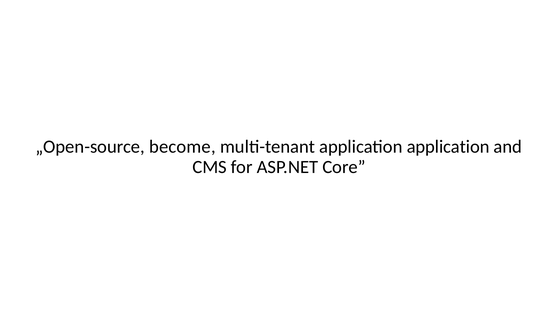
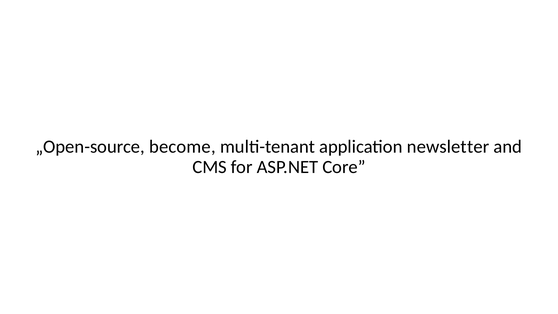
application application: application -> newsletter (448, 147)
